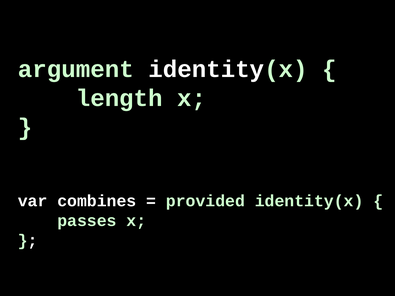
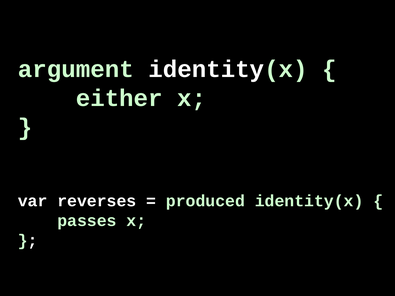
length: length -> either (119, 98)
combines: combines -> reverses (97, 201)
provided: provided -> produced (205, 201)
